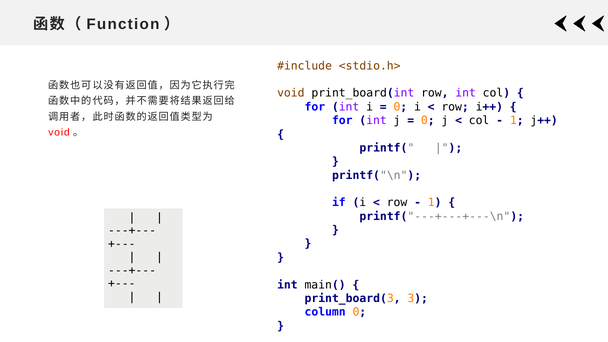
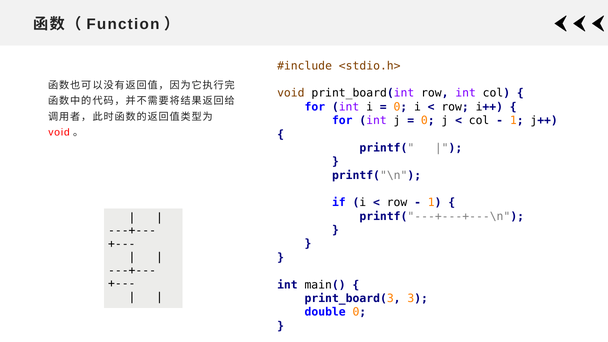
column: column -> double (325, 312)
